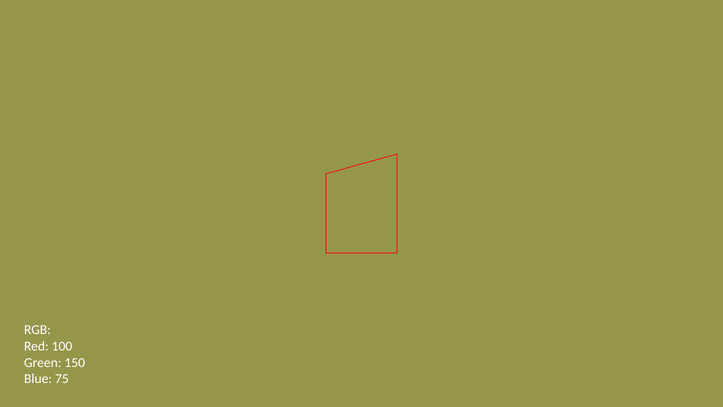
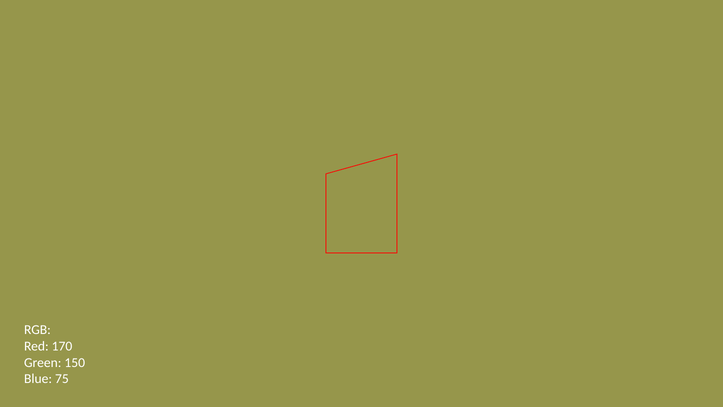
100: 100 -> 170 (62, 346)
